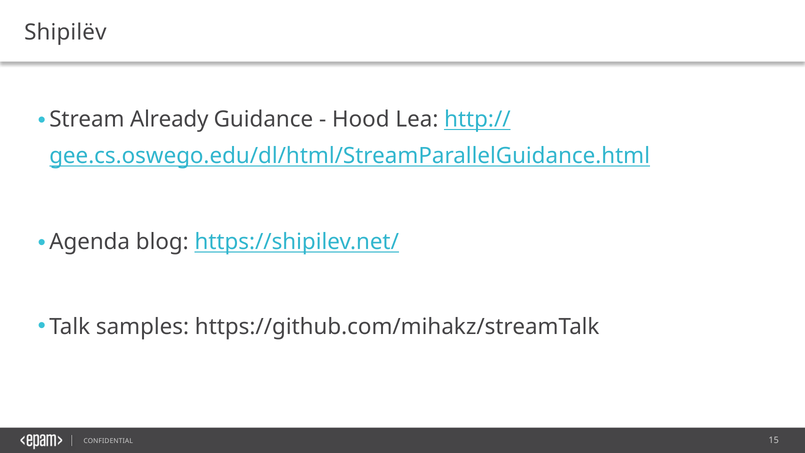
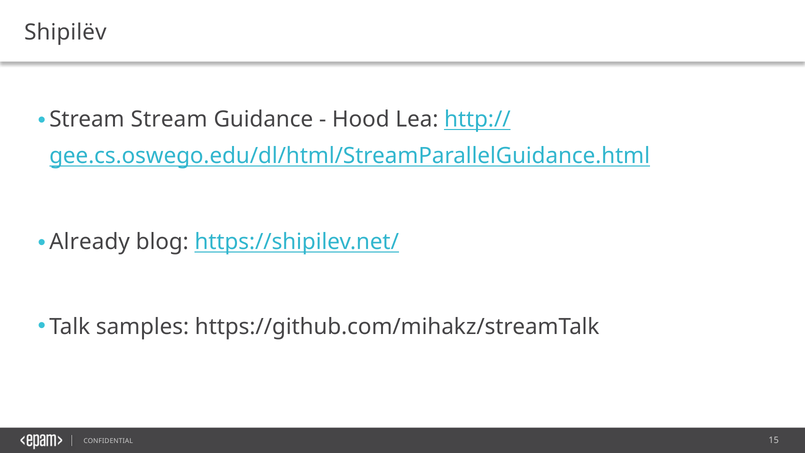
Stream Already: Already -> Stream (169, 119)
Agenda: Agenda -> Already (90, 242)
